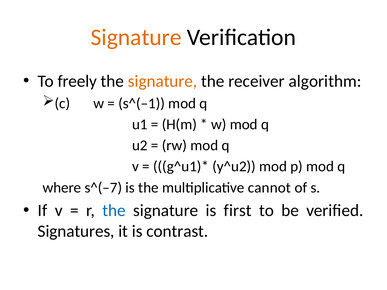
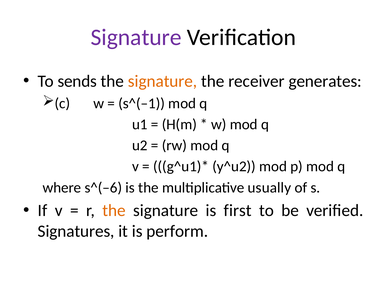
Signature colour: orange -> purple (136, 37)
freely: freely -> sends (77, 81)
algorithm: algorithm -> generates (325, 81)
s^(–7: s^(–7 -> s^(–6 (103, 188)
cannot: cannot -> usually (269, 188)
the colour: blue -> orange (114, 211)
contrast: contrast -> perform (177, 231)
